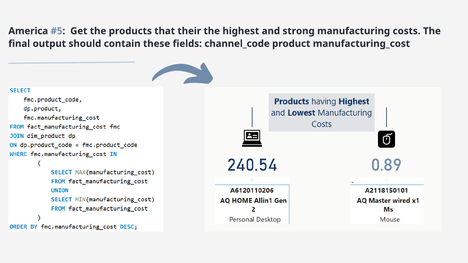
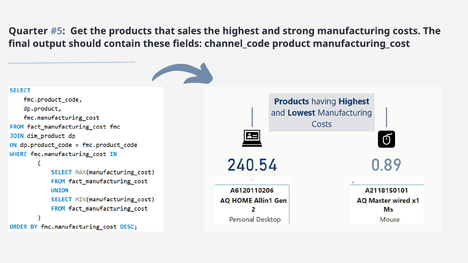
America: America -> Quarter (28, 31)
their: their -> sales (189, 31)
